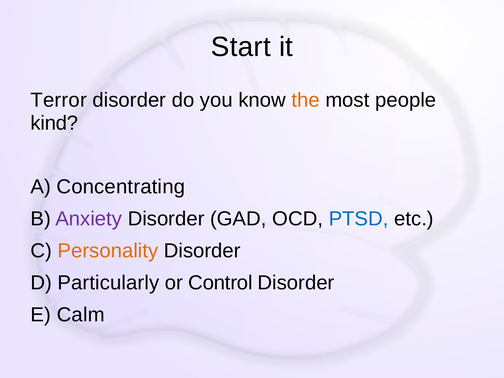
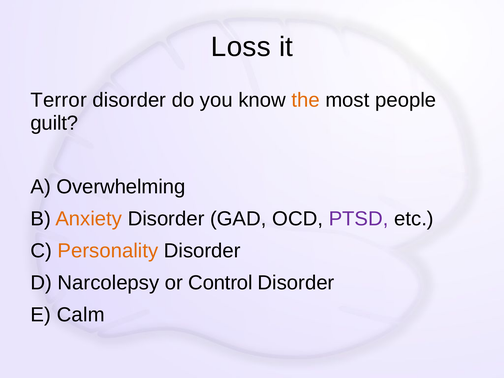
Start: Start -> Loss (241, 47)
kind: kind -> guilt (54, 123)
Concentrating: Concentrating -> Overwhelming (121, 187)
Anxiety colour: purple -> orange (89, 219)
PTSD colour: blue -> purple (359, 219)
Particularly: Particularly -> Narcolepsy (108, 283)
